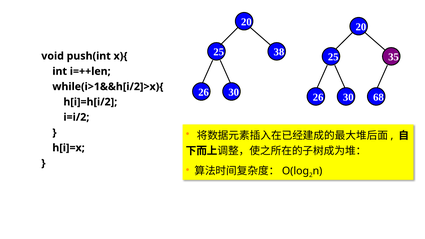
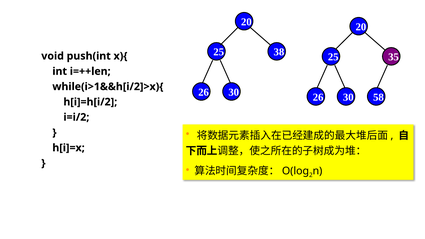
68: 68 -> 58 (378, 97)
